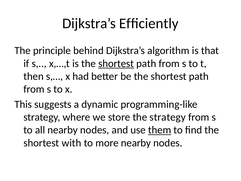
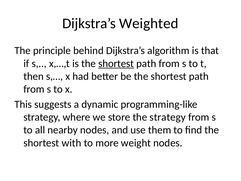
Efﬁciently: Efﬁciently -> Weighted (149, 23)
them underline: present -> none (160, 130)
more nearby: nearby -> weight (136, 143)
